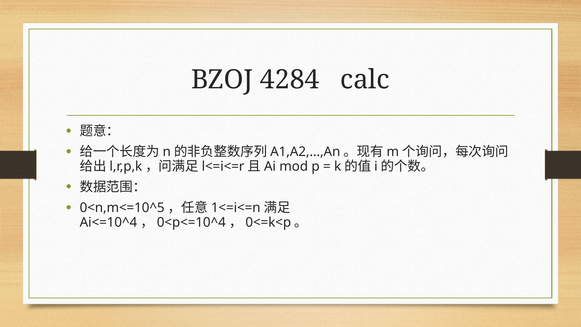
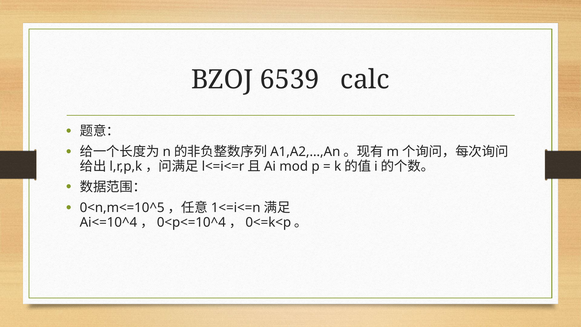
4284: 4284 -> 6539 (290, 80)
